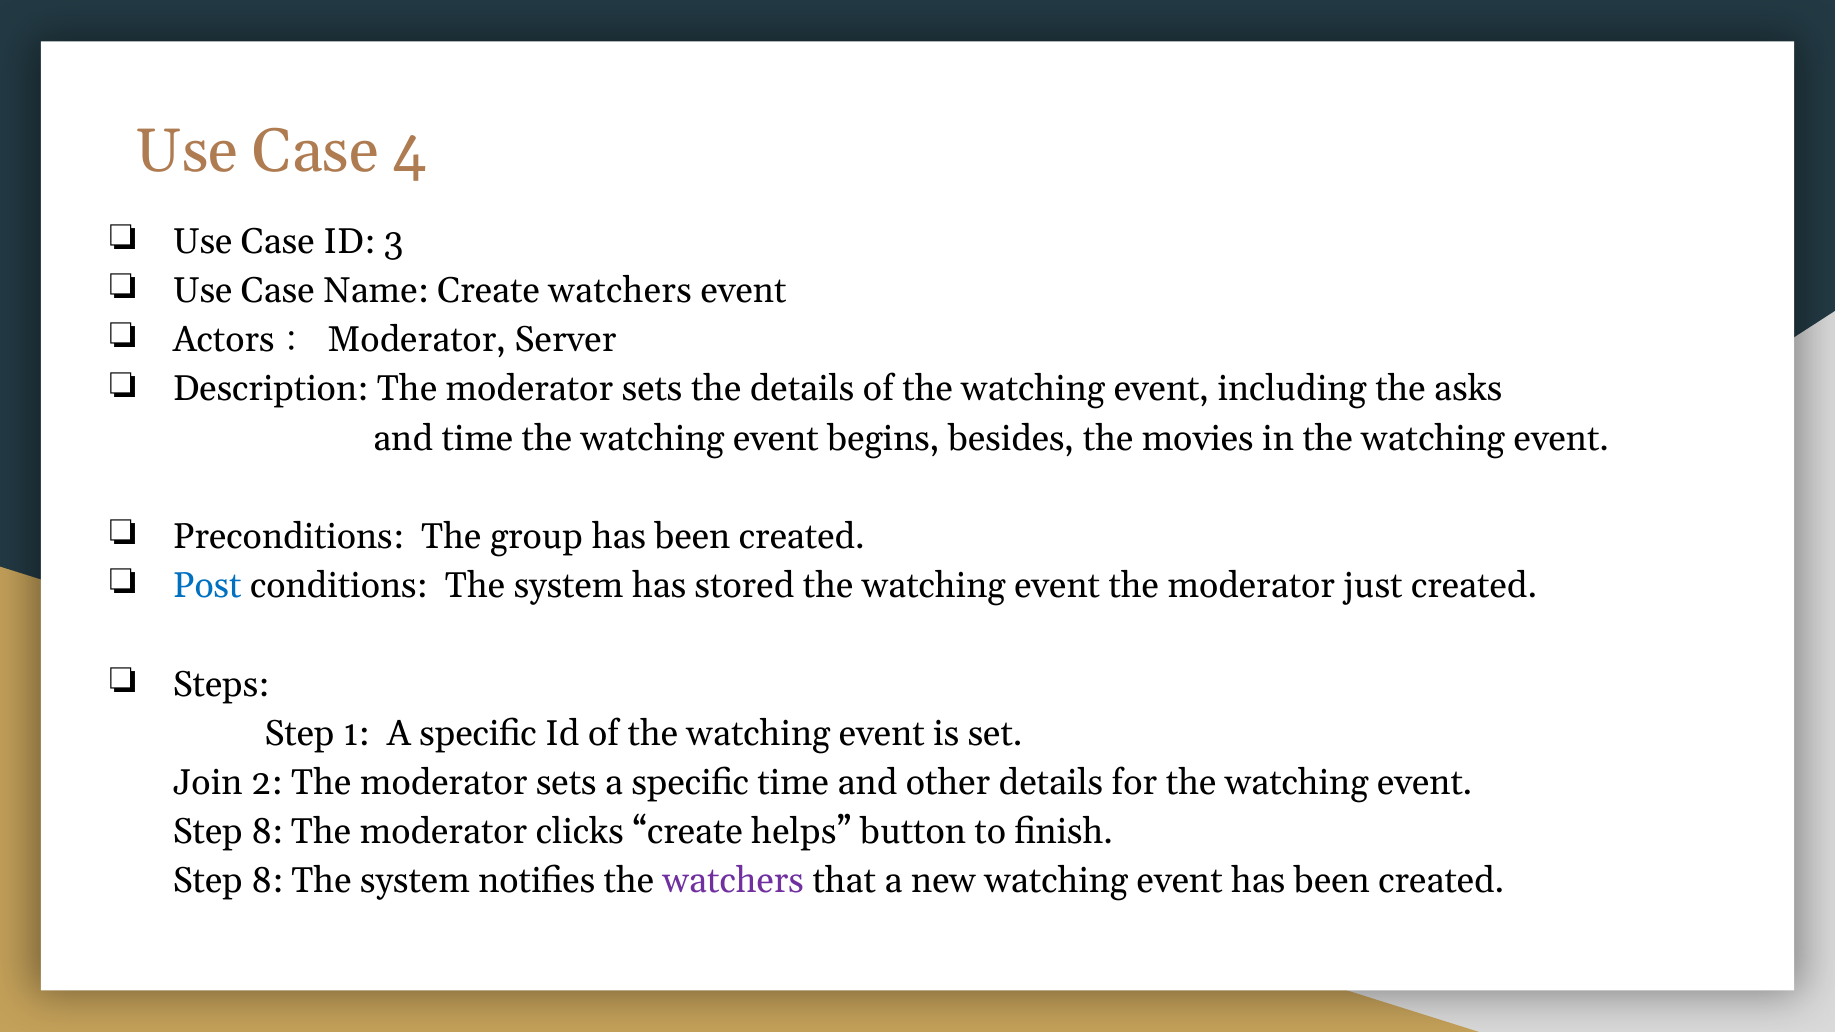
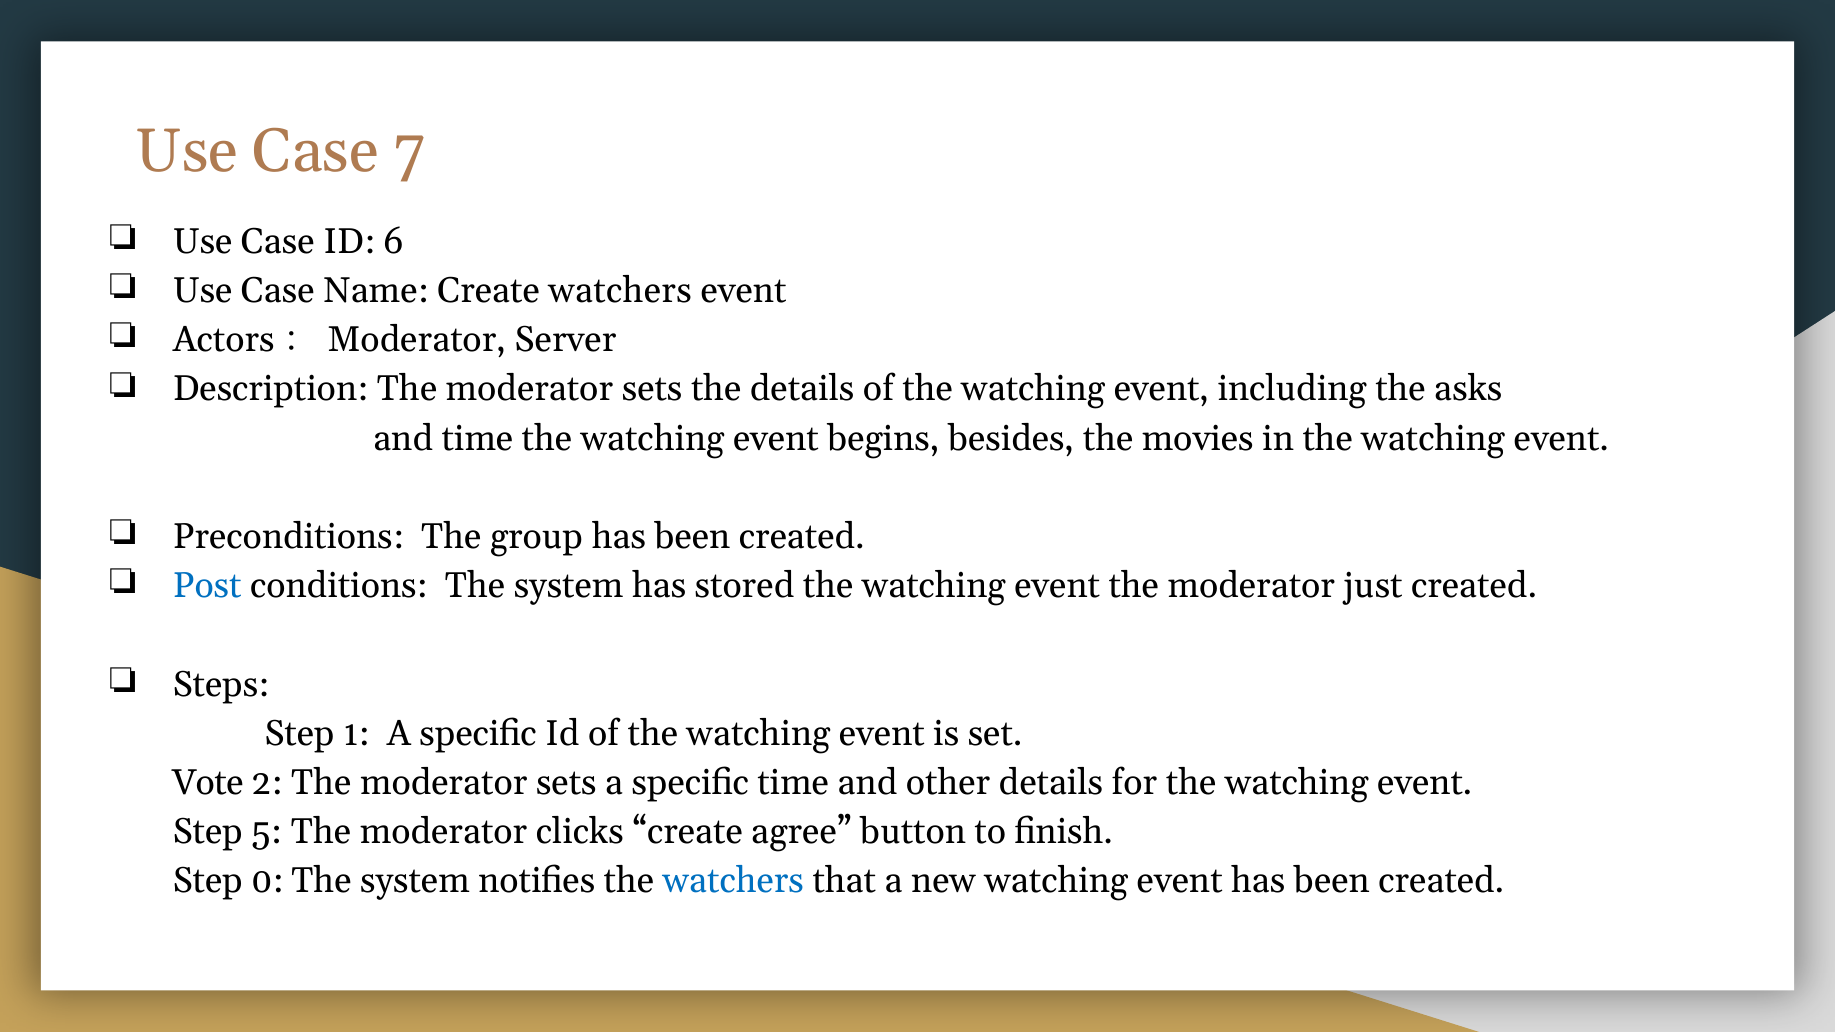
4: 4 -> 7 (410, 151)
3: 3 -> 6 (394, 242)
Join: Join -> Vote (208, 783)
8: 8 -> 5 (267, 832)
helps: helps -> agree (801, 832)
8: 8 -> 0 (267, 881)
watchers colour: purple -> blue (733, 881)
